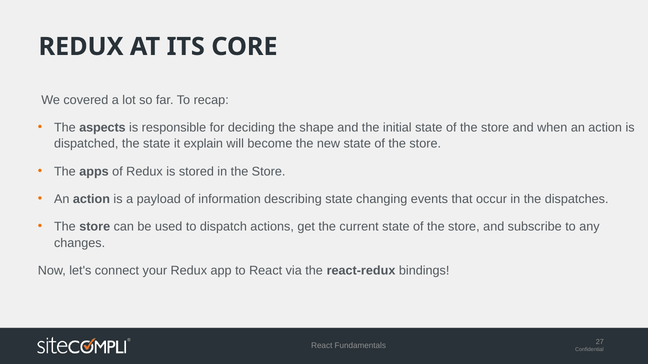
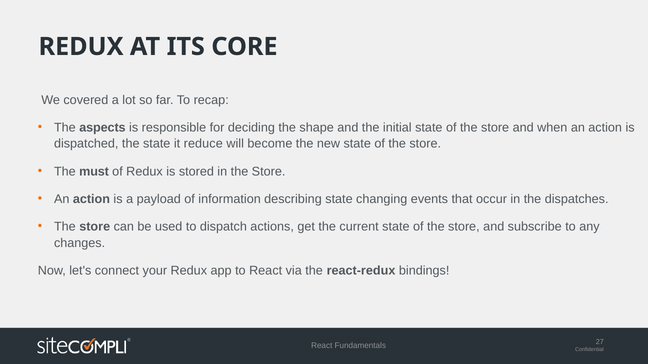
explain: explain -> reduce (203, 144)
apps: apps -> must (94, 172)
